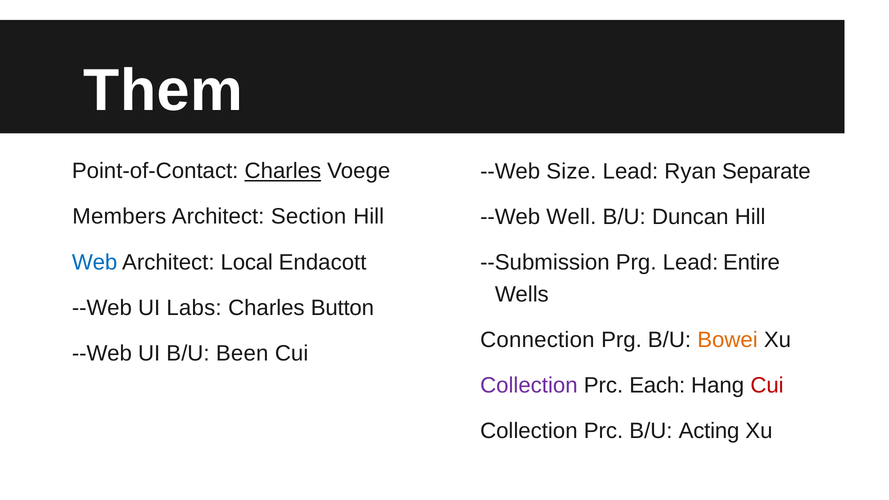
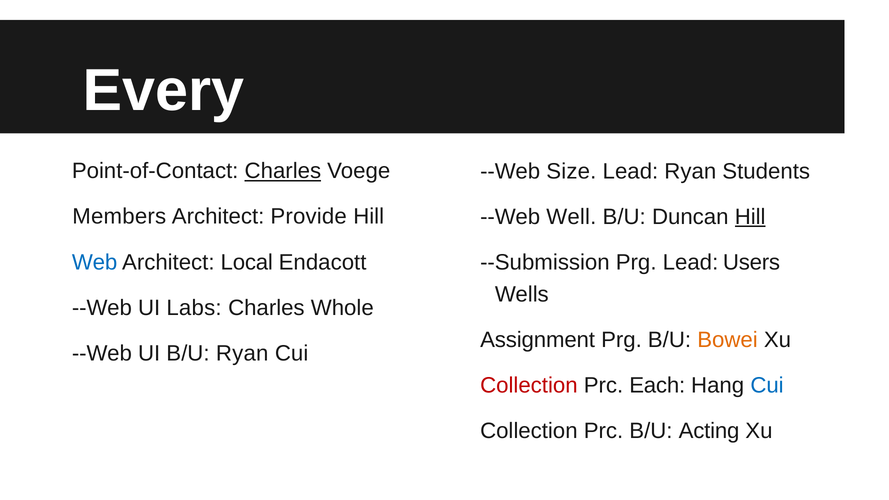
Them: Them -> Every (164, 91)
Separate: Separate -> Students (766, 171)
Section: Section -> Provide (309, 217)
Hill underline: none -> present (750, 217)
Entire: Entire -> Users (752, 262)
Button: Button -> Whole (342, 308)
Connection: Connection -> Assignment (538, 340)
B/U Been: Been -> Ryan (242, 353)
Collection colour: purple -> red (529, 386)
Cui colour: red -> blue (767, 386)
